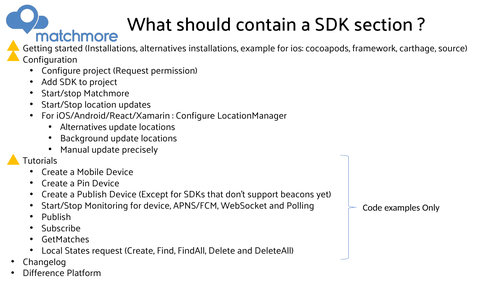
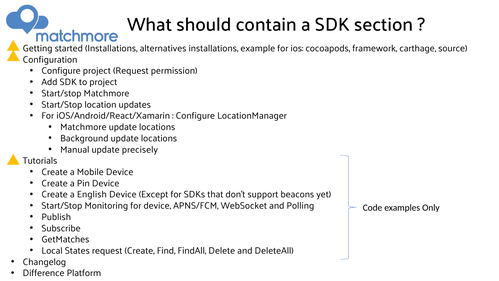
Alternatives: Alternatives -> Matchmore (83, 127)
a Publish: Publish -> English (92, 194)
